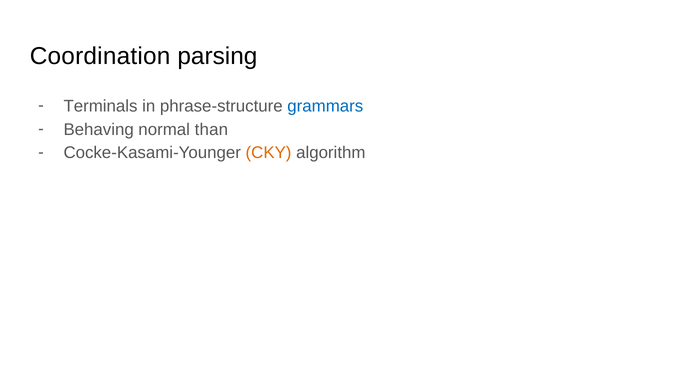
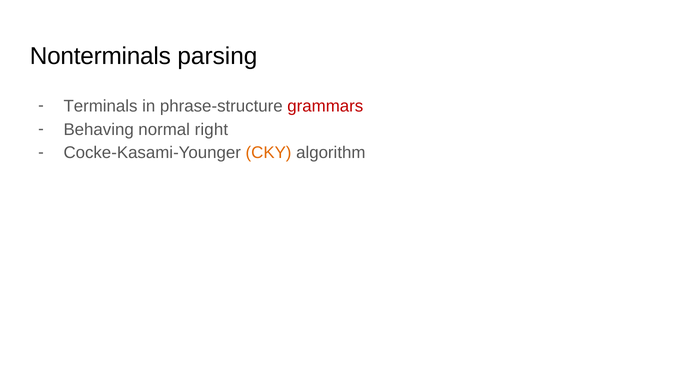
Coordination: Coordination -> Nonterminals (100, 56)
grammars colour: blue -> red (325, 106)
than: than -> right (211, 129)
